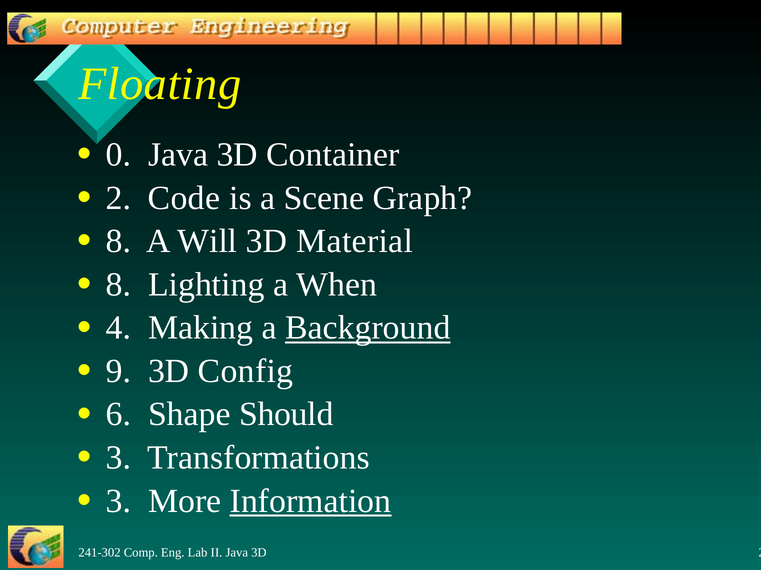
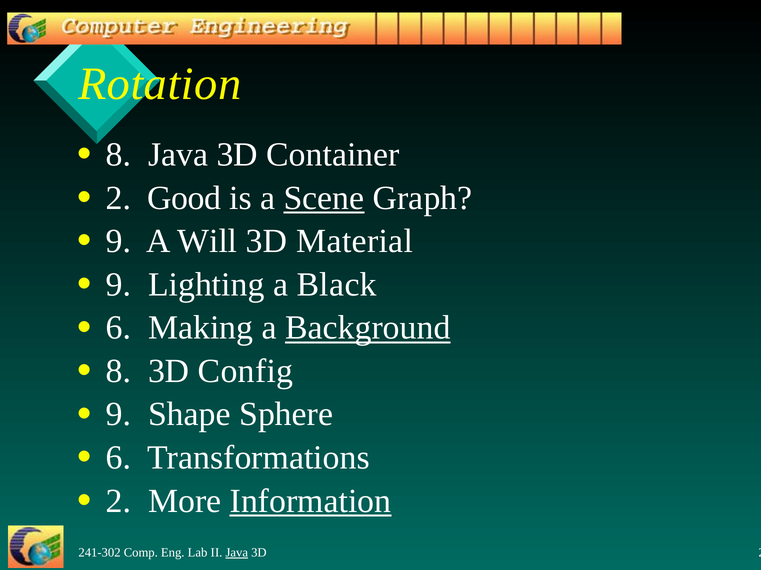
Floating: Floating -> Rotation (160, 84)
0: 0 -> 8 (118, 155)
Code: Code -> Good (184, 198)
Scene underline: none -> present (324, 198)
8: 8 -> 9 (118, 242)
8: 8 -> 9 (118, 285)
When: When -> Black (337, 285)
4: 4 -> 6 (118, 328)
9: 9 -> 8 (118, 372)
6: 6 -> 9 (118, 415)
Should: Should -> Sphere (286, 415)
3: 3 -> 6 (118, 458)
3: 3 -> 2 (118, 502)
Java underline: none -> present (237, 553)
